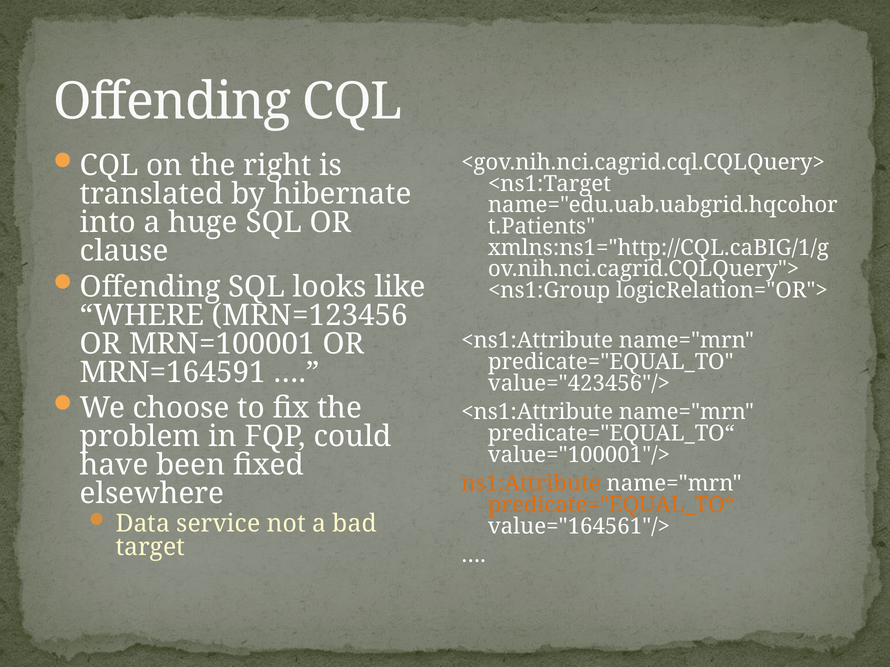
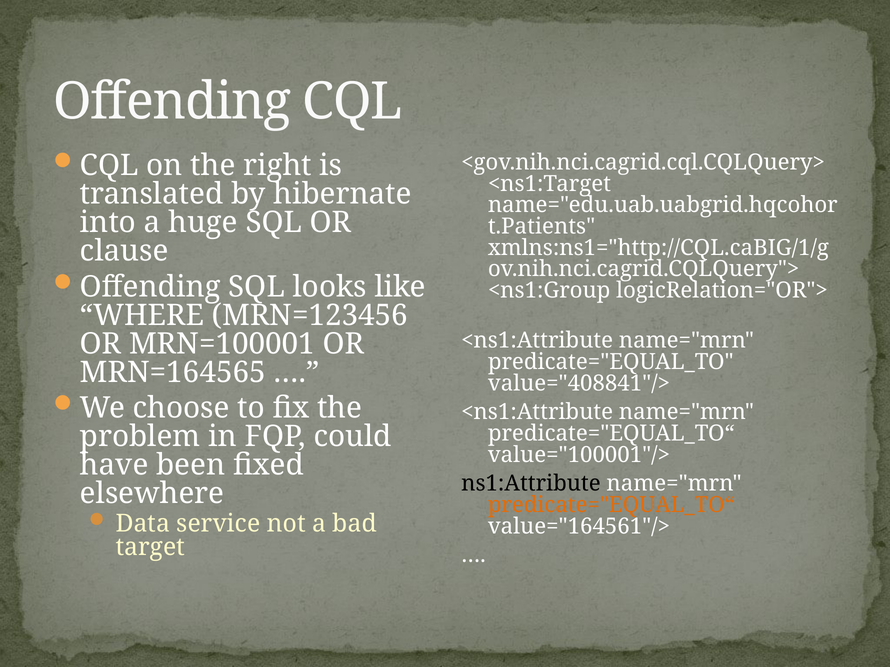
MRN=164591: MRN=164591 -> MRN=164565 (173, 373)
value="423456"/>: value="423456"/> -> value="408841"/> (579, 384)
ns1:Attribute colour: orange -> black (531, 484)
